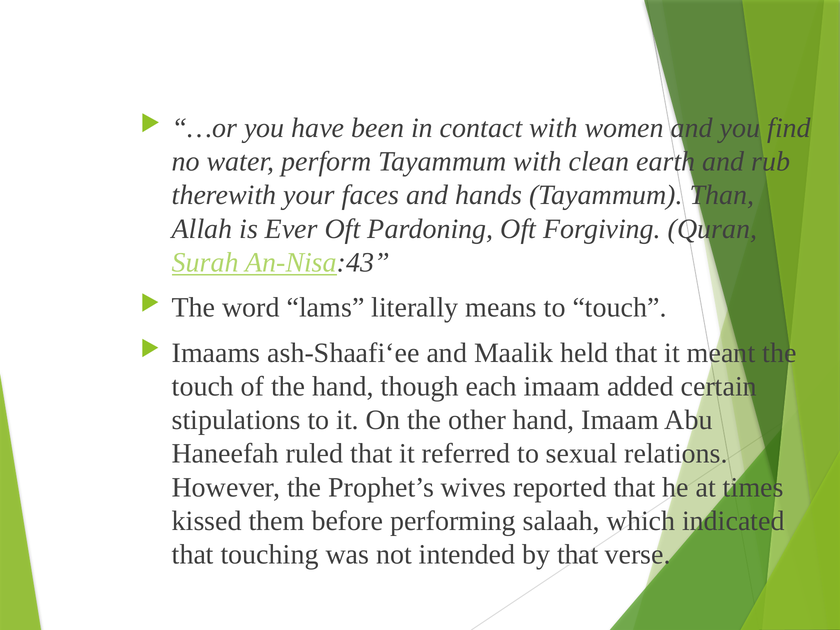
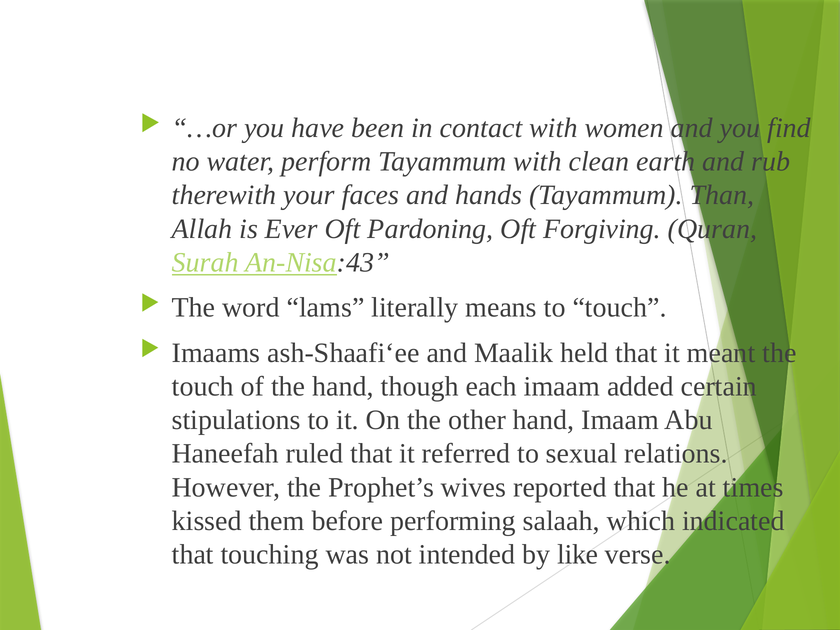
by that: that -> like (578, 555)
